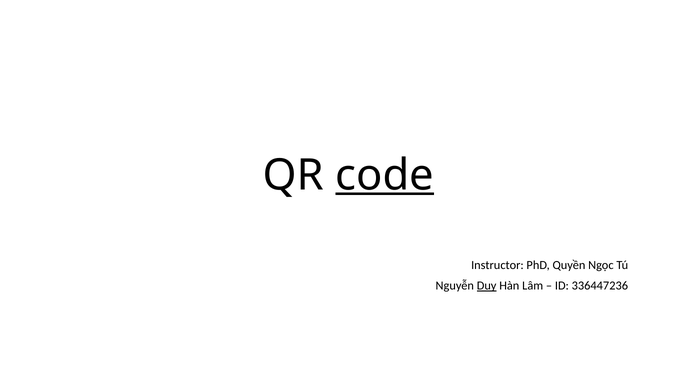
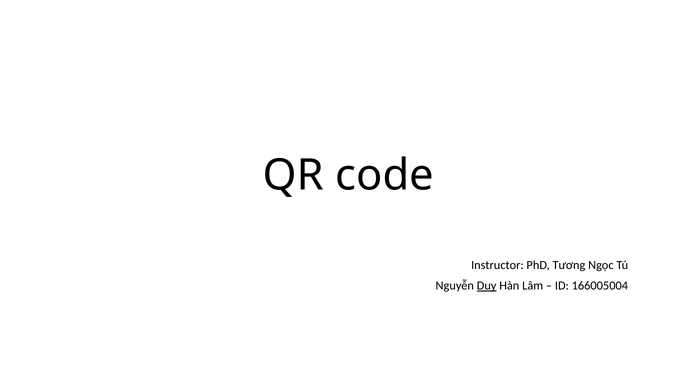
code underline: present -> none (385, 175)
Quyền: Quyền -> Tương (569, 265)
336447236: 336447236 -> 166005004 (600, 286)
